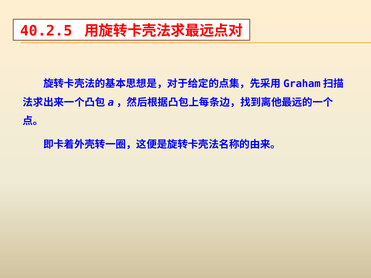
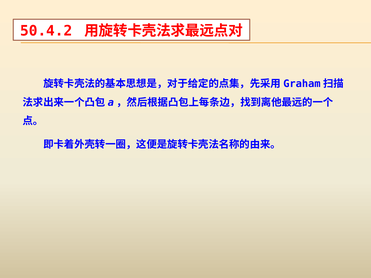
40.2.5: 40.2.5 -> 50.4.2 (46, 31)
